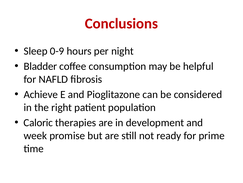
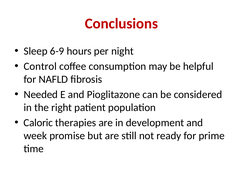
0-9: 0-9 -> 6-9 (57, 51)
Bladder: Bladder -> Control (40, 66)
Achieve: Achieve -> Needed (41, 94)
